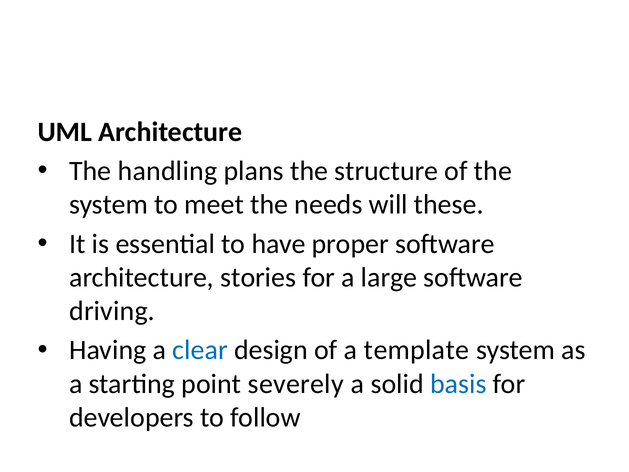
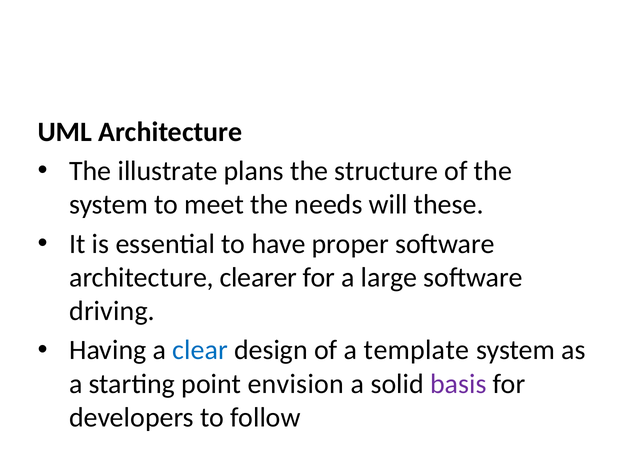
handling: handling -> illustrate (168, 171)
stories: stories -> clearer (258, 277)
severely: severely -> envision (296, 384)
basis colour: blue -> purple (458, 384)
